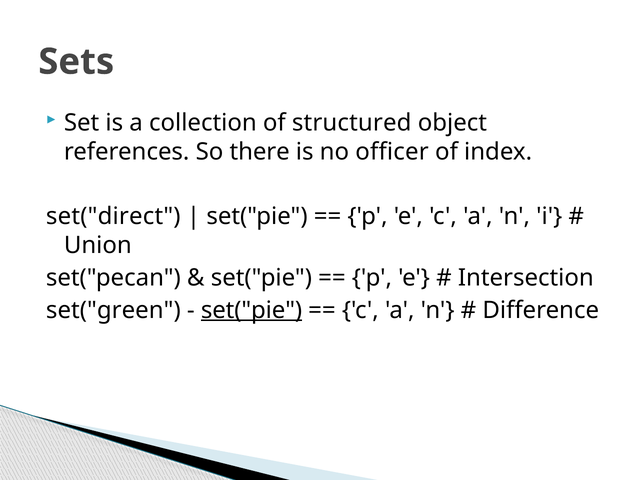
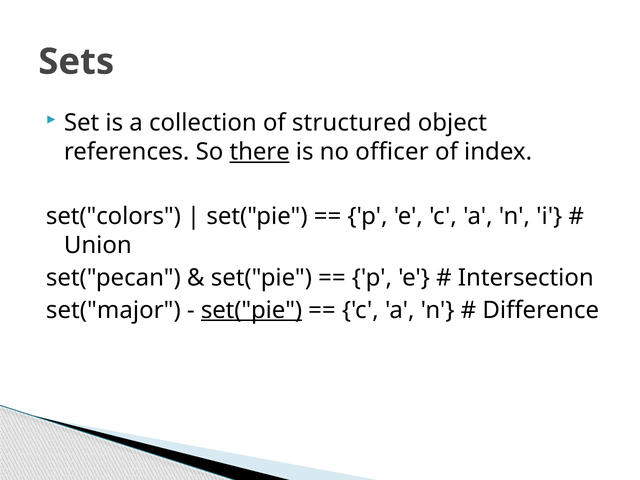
there underline: none -> present (260, 152)
set("direct: set("direct -> set("colors (113, 217)
set("green: set("green -> set("major (113, 310)
